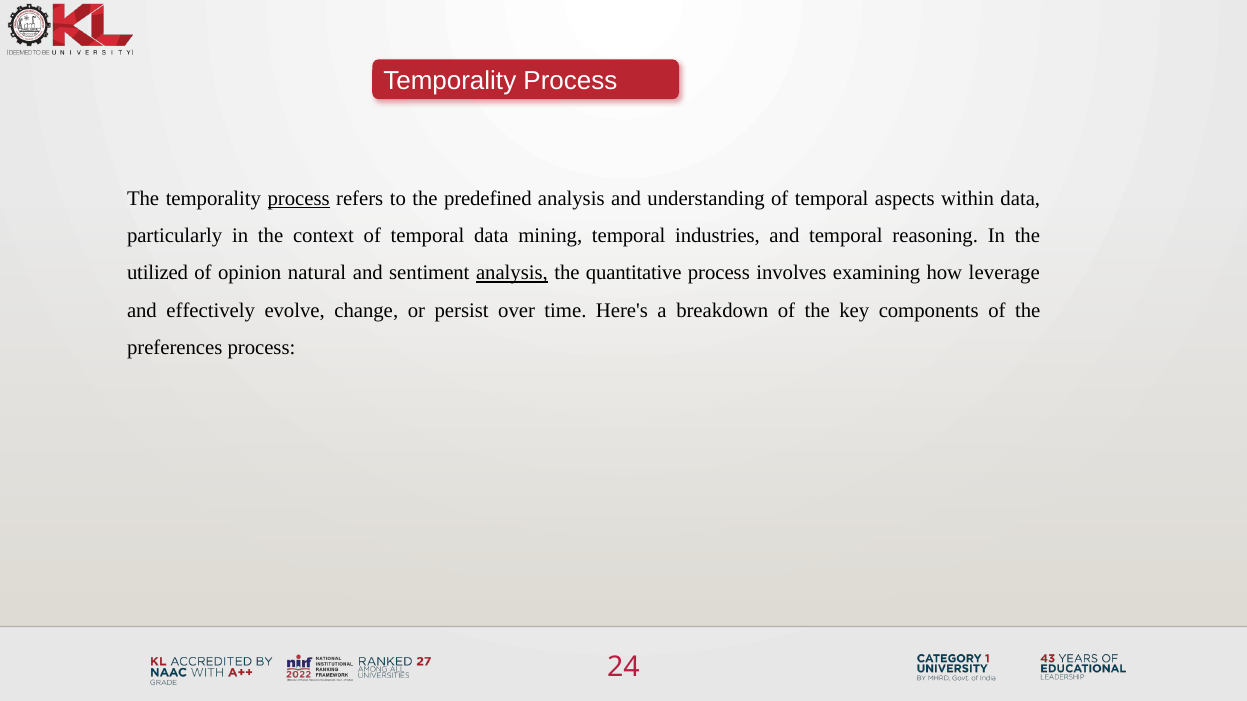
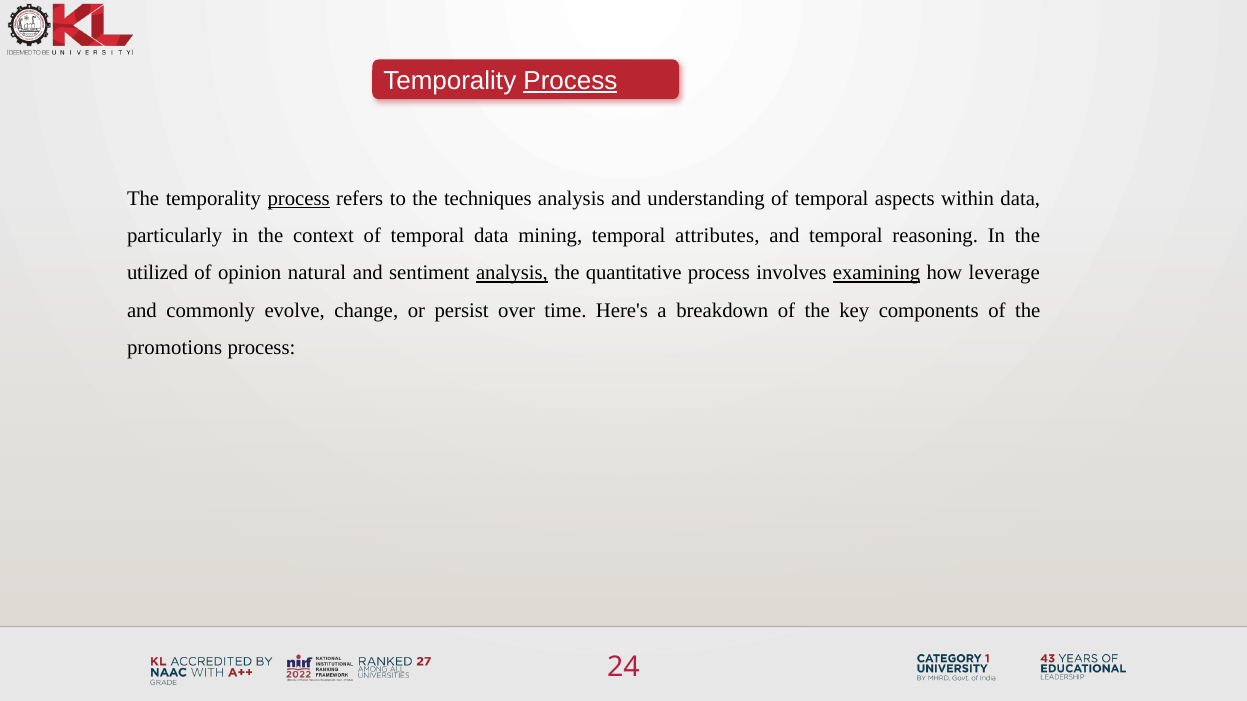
Process underline: none -> present (570, 81)
predefined: predefined -> techniques (488, 199)
industries: industries -> attributes (717, 236)
examining underline: none -> present (877, 273)
effectively: effectively -> commonly (211, 311)
preferences: preferences -> promotions (175, 348)
